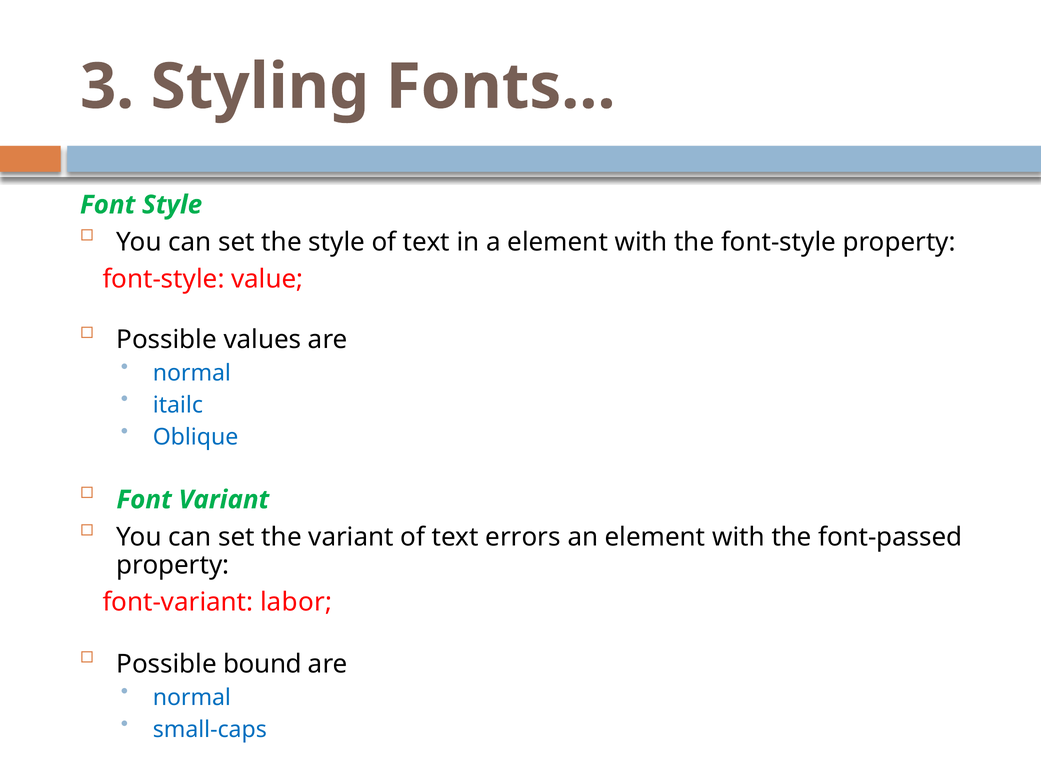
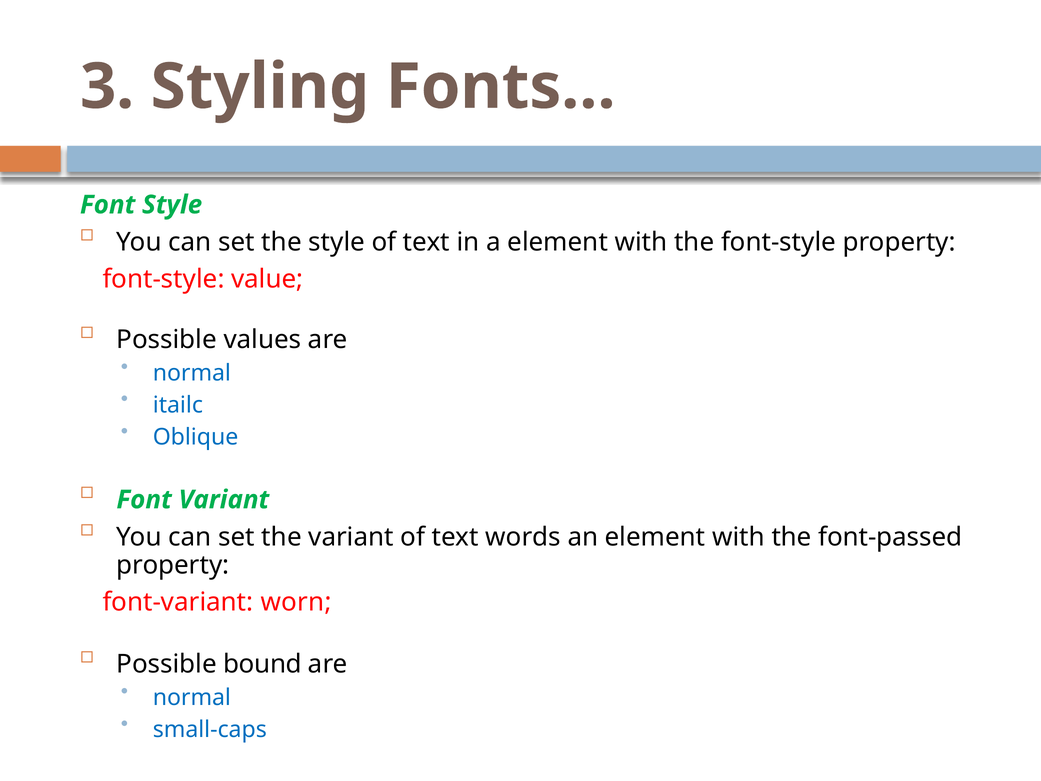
errors: errors -> words (523, 537)
labor: labor -> worn (296, 602)
